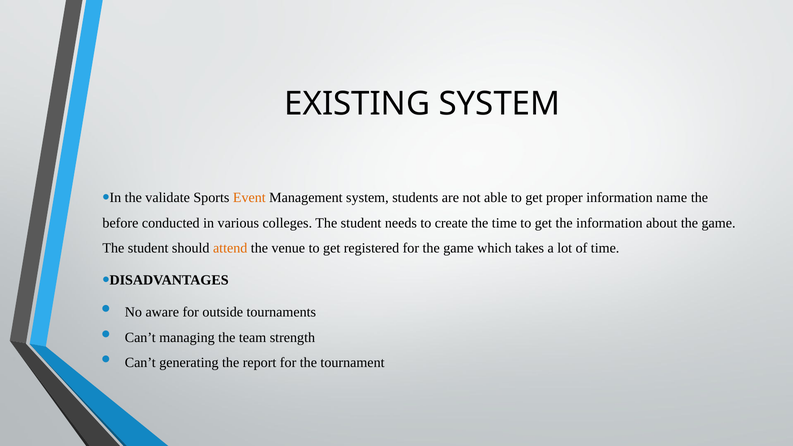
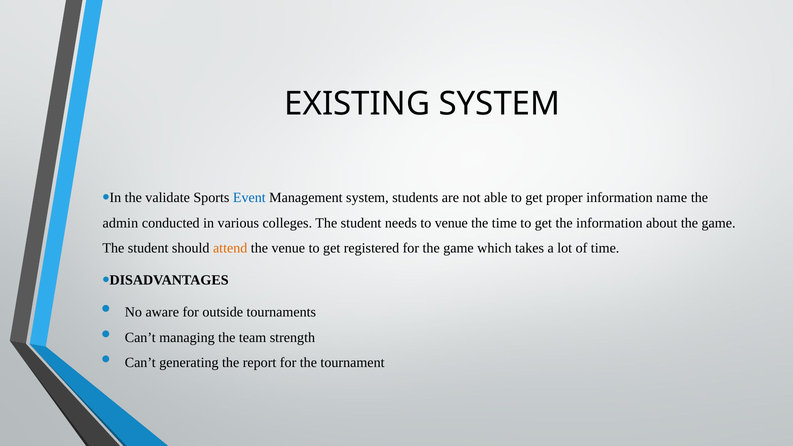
Event colour: orange -> blue (249, 198)
before: before -> admin (120, 223)
to create: create -> venue (451, 223)
